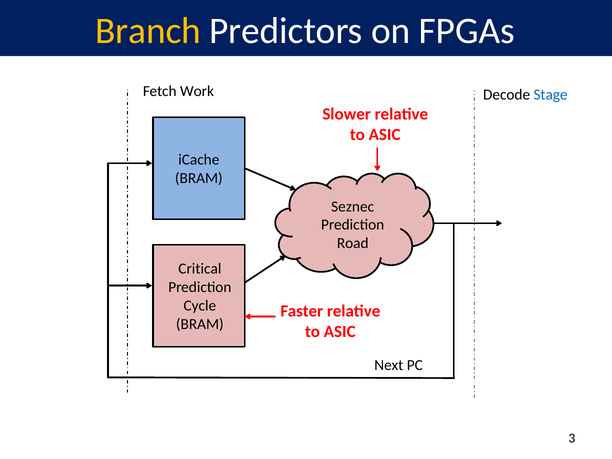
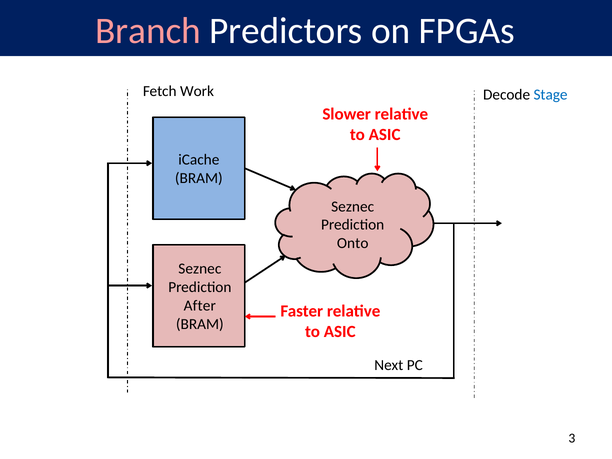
Branch colour: yellow -> pink (148, 31)
Road: Road -> Onto (353, 243)
Critical: Critical -> Seznec (200, 269)
Cycle: Cycle -> After (200, 306)
